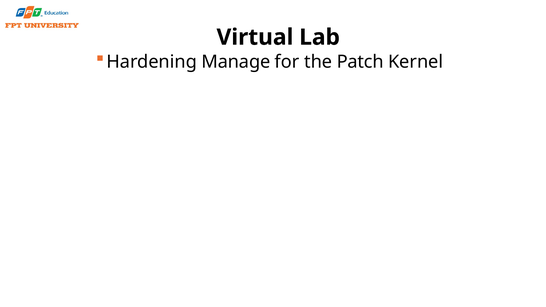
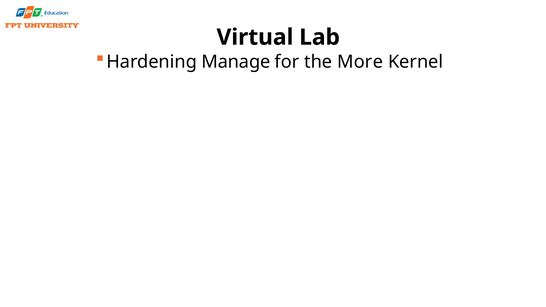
Patch: Patch -> More (360, 62)
